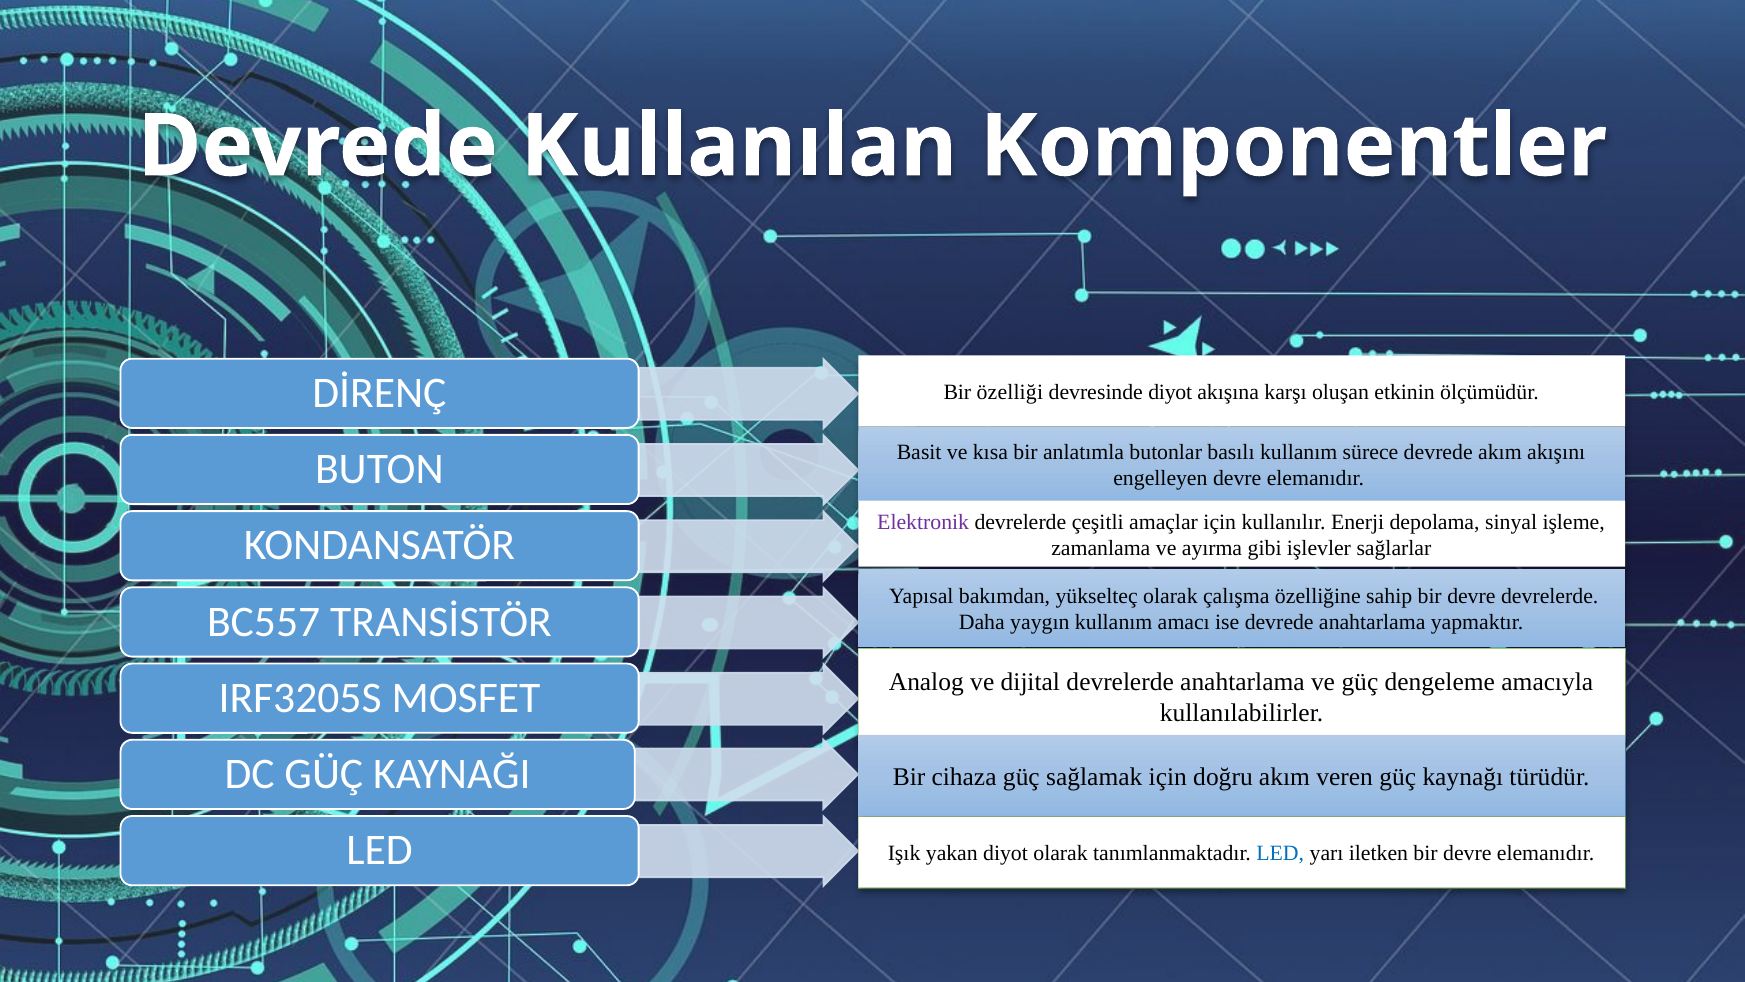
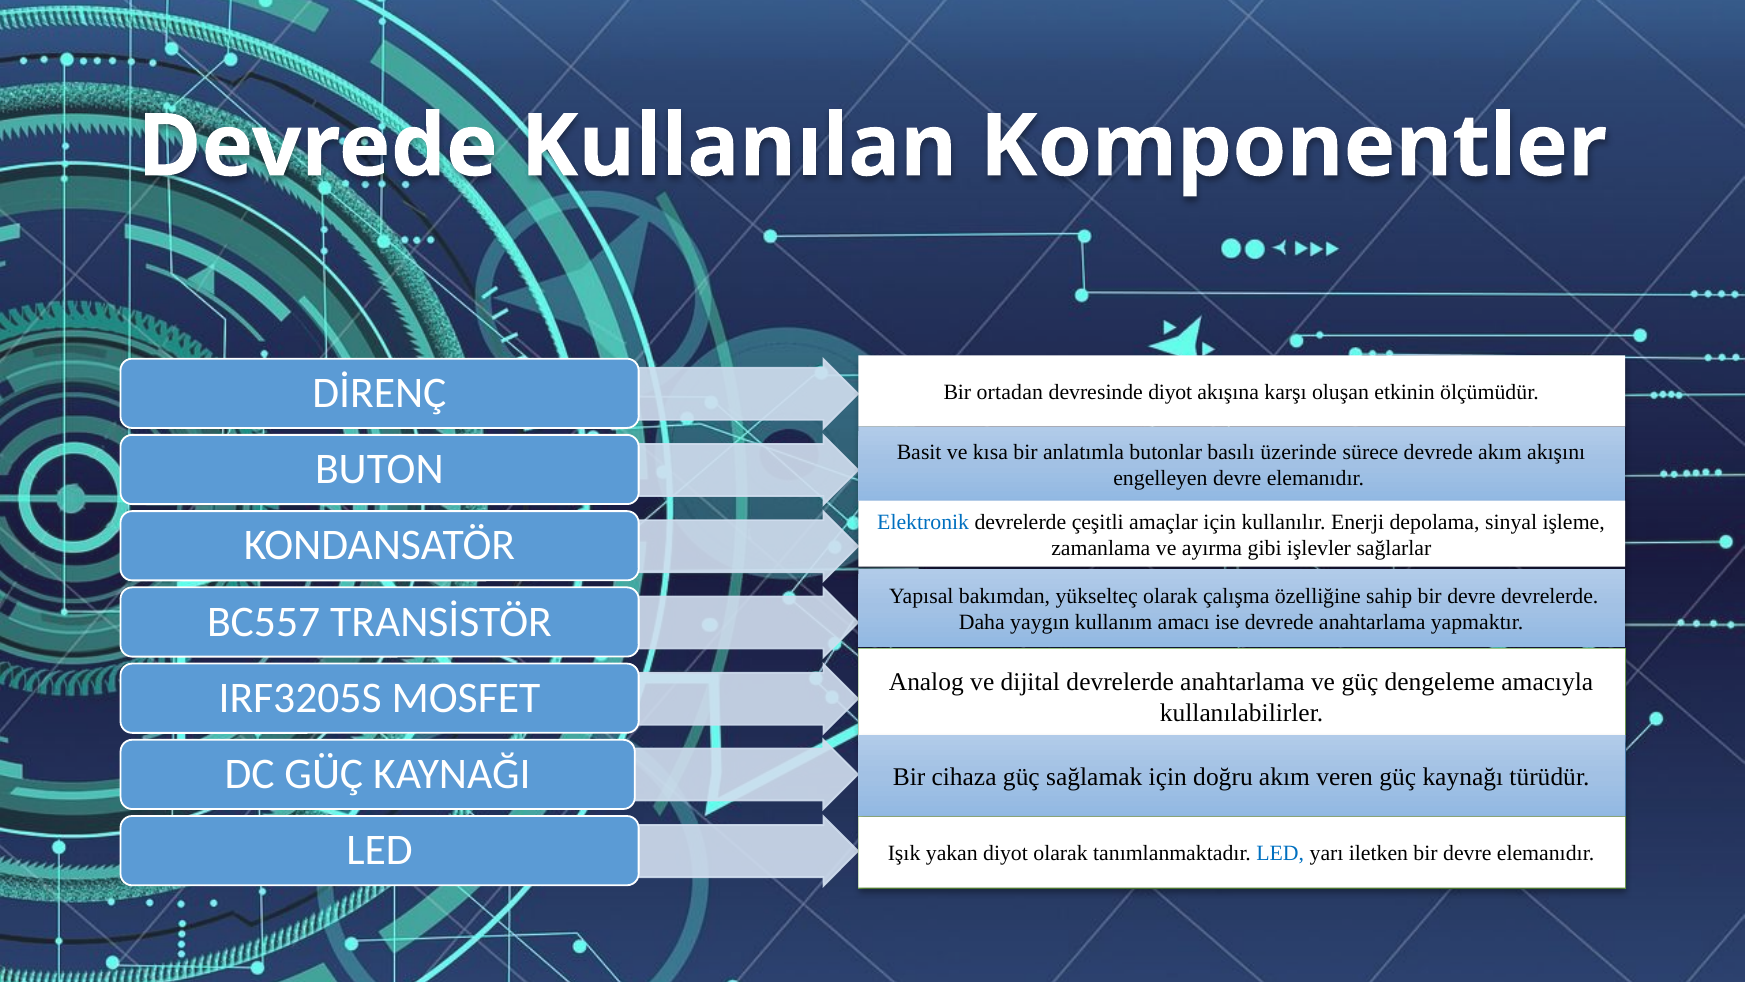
özelliği: özelliği -> ortadan (1010, 392)
basılı kullanım: kullanım -> üzerinde (1299, 452)
Elektronik colour: purple -> blue (923, 522)
